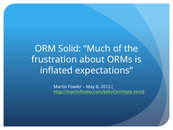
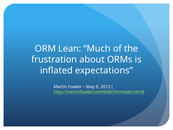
Solid: Solid -> Lean (70, 48)
